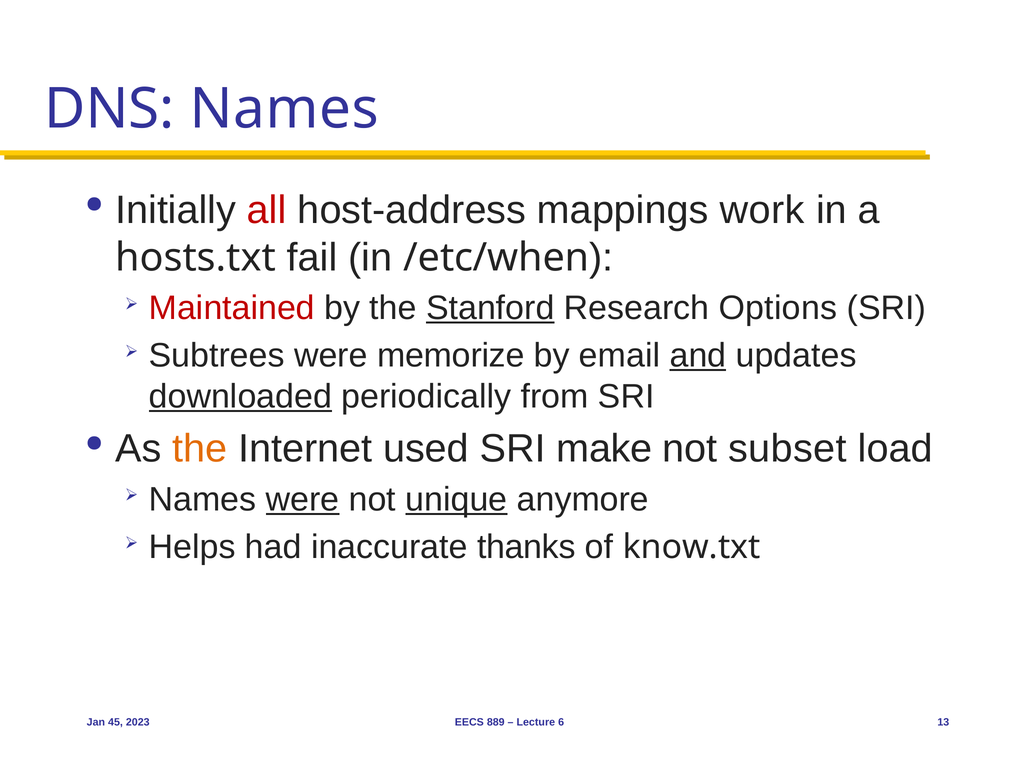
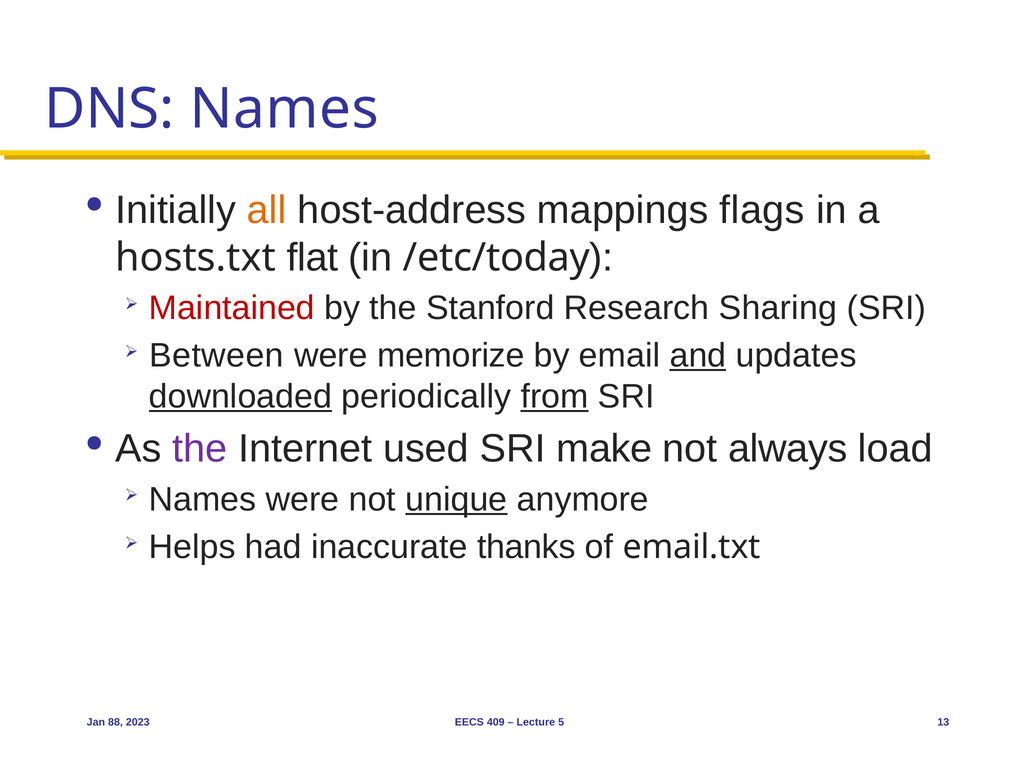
all colour: red -> orange (267, 210)
work: work -> flags (762, 210)
fail: fail -> flat (312, 258)
/etc/when: /etc/when -> /etc/today (496, 258)
Stanford underline: present -> none (490, 308)
Options: Options -> Sharing (778, 308)
Subtrees: Subtrees -> Between (217, 356)
from underline: none -> present (555, 396)
the colour: orange -> purple (200, 449)
subset: subset -> always (788, 449)
were underline: present -> none (303, 500)
know.txt: know.txt -> email.txt (692, 547)
45: 45 -> 88 (115, 723)
889: 889 -> 409 (496, 723)
6: 6 -> 5 (561, 723)
